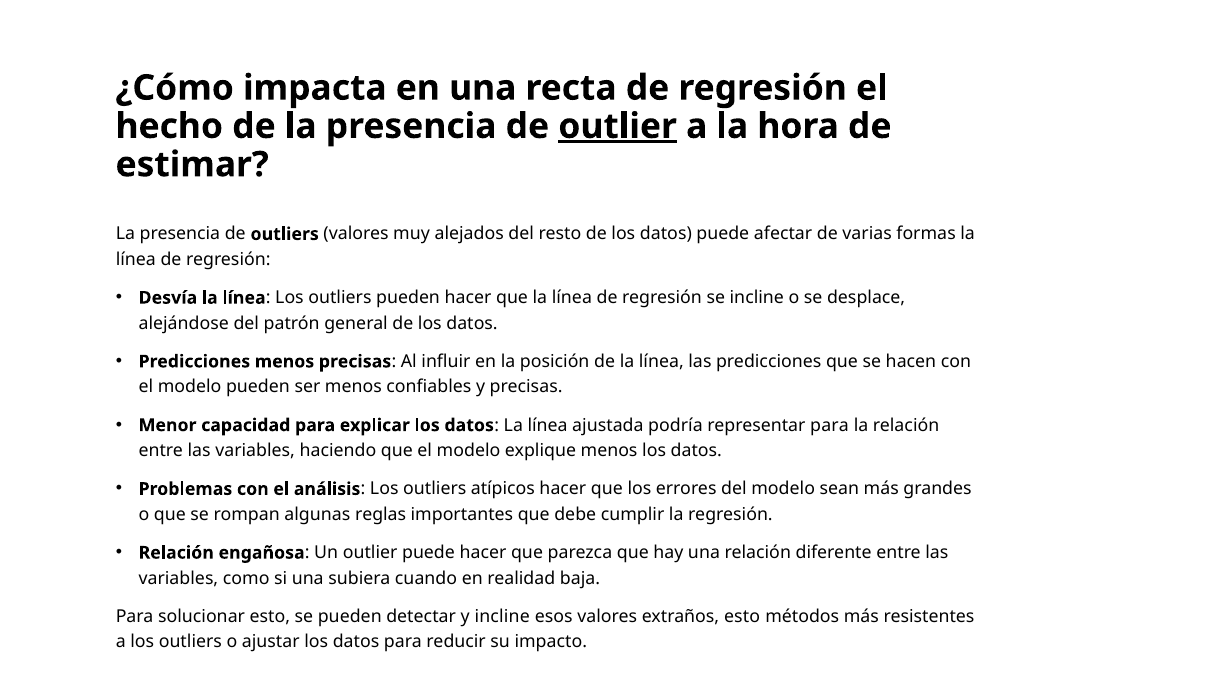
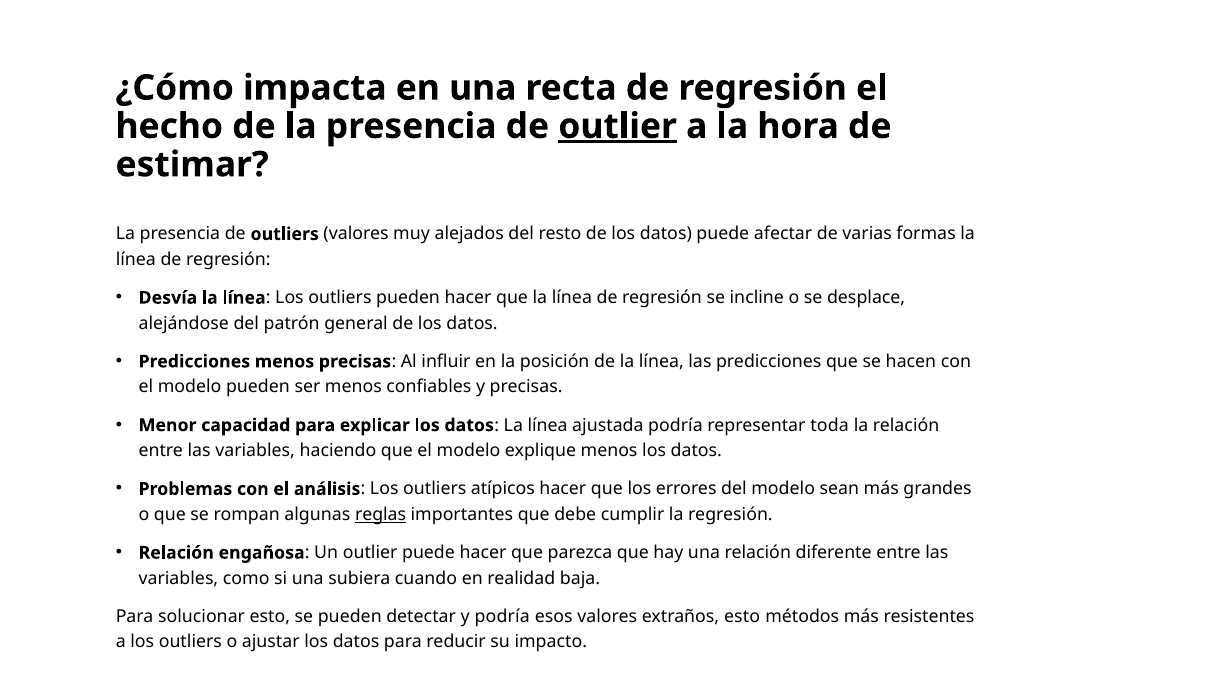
representar para: para -> toda (830, 425)
reglas underline: none -> present (381, 515)
y incline: incline -> podría (502, 616)
